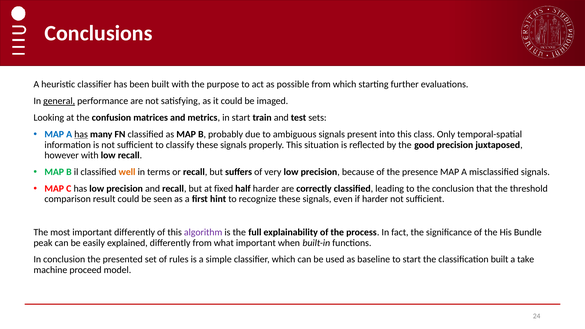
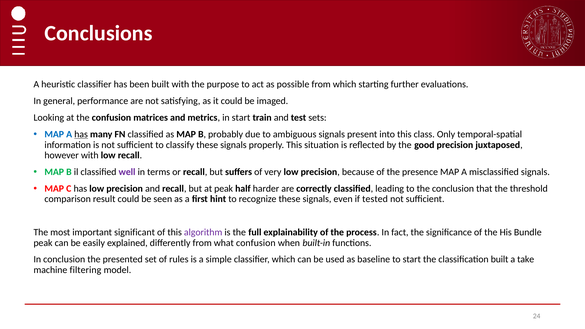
general underline: present -> none (59, 101)
well colour: orange -> purple (127, 172)
at fixed: fixed -> peak (224, 189)
if harder: harder -> tested (375, 199)
important differently: differently -> significant (135, 232)
what important: important -> confusion (256, 243)
proceed: proceed -> filtering (85, 270)
